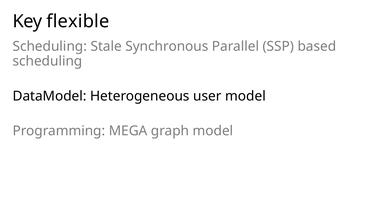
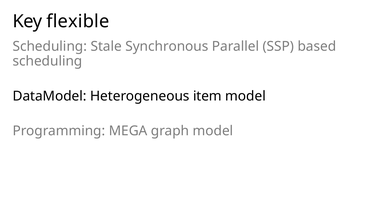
user: user -> item (207, 96)
